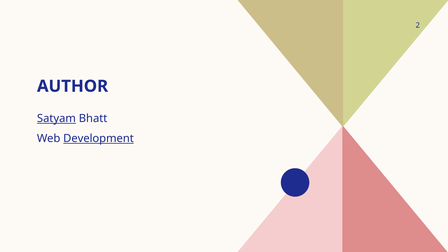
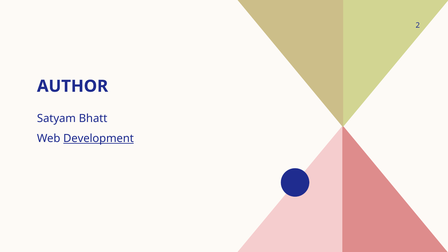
Satyam underline: present -> none (56, 118)
